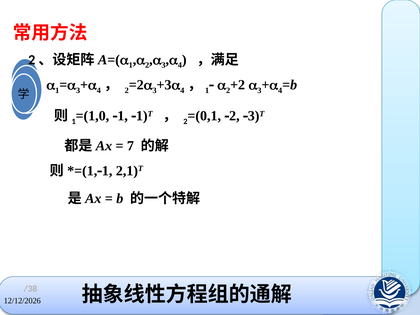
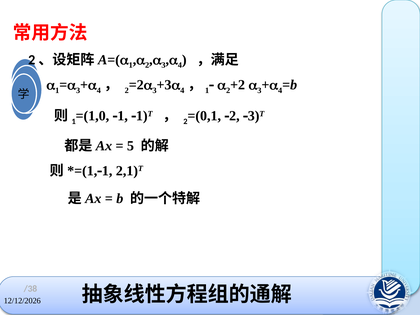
7: 7 -> 5 (130, 146)
